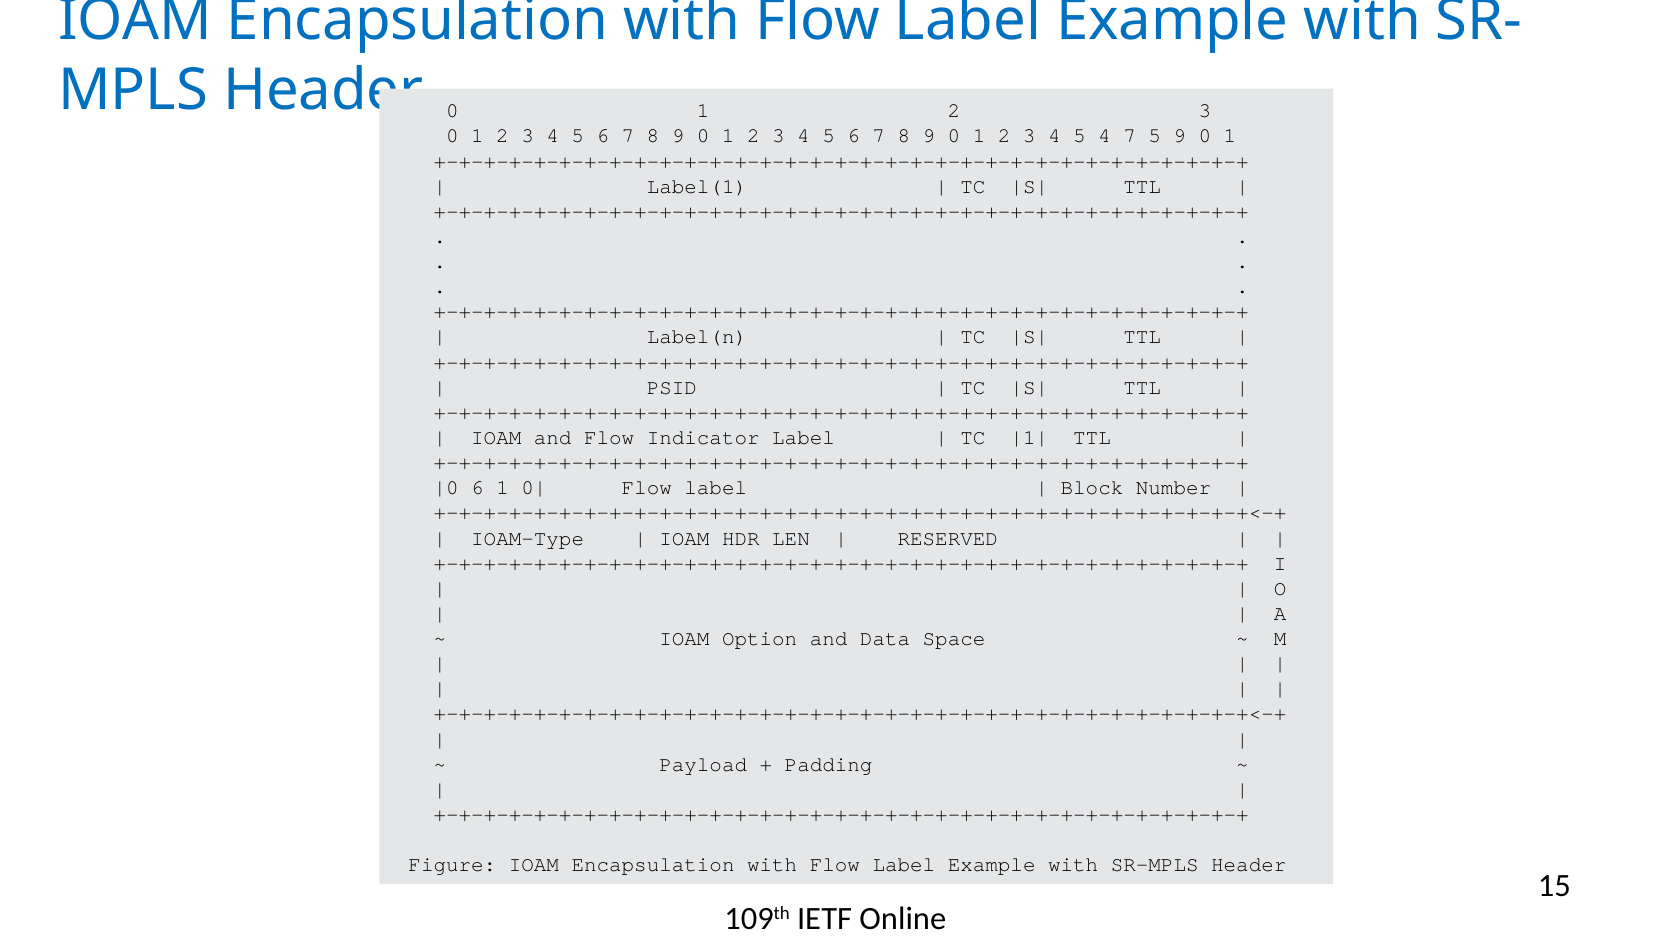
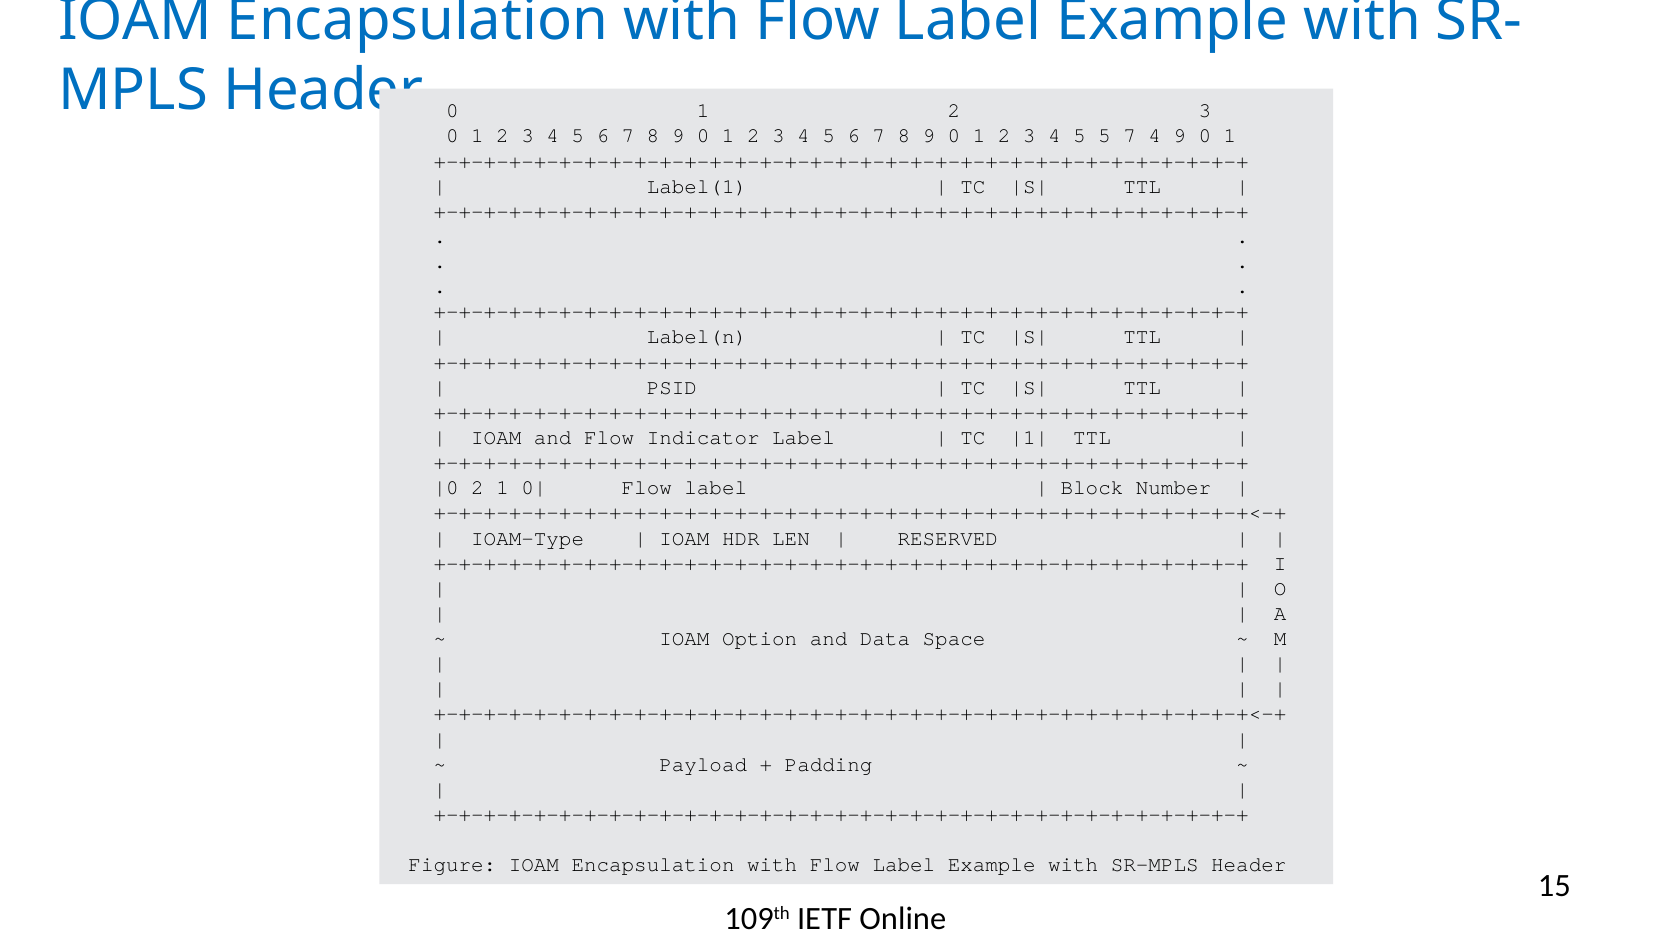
5 4: 4 -> 5 (1104, 136)
7 5: 5 -> 4 (1155, 136)
6: 6 -> 2 (477, 488)
